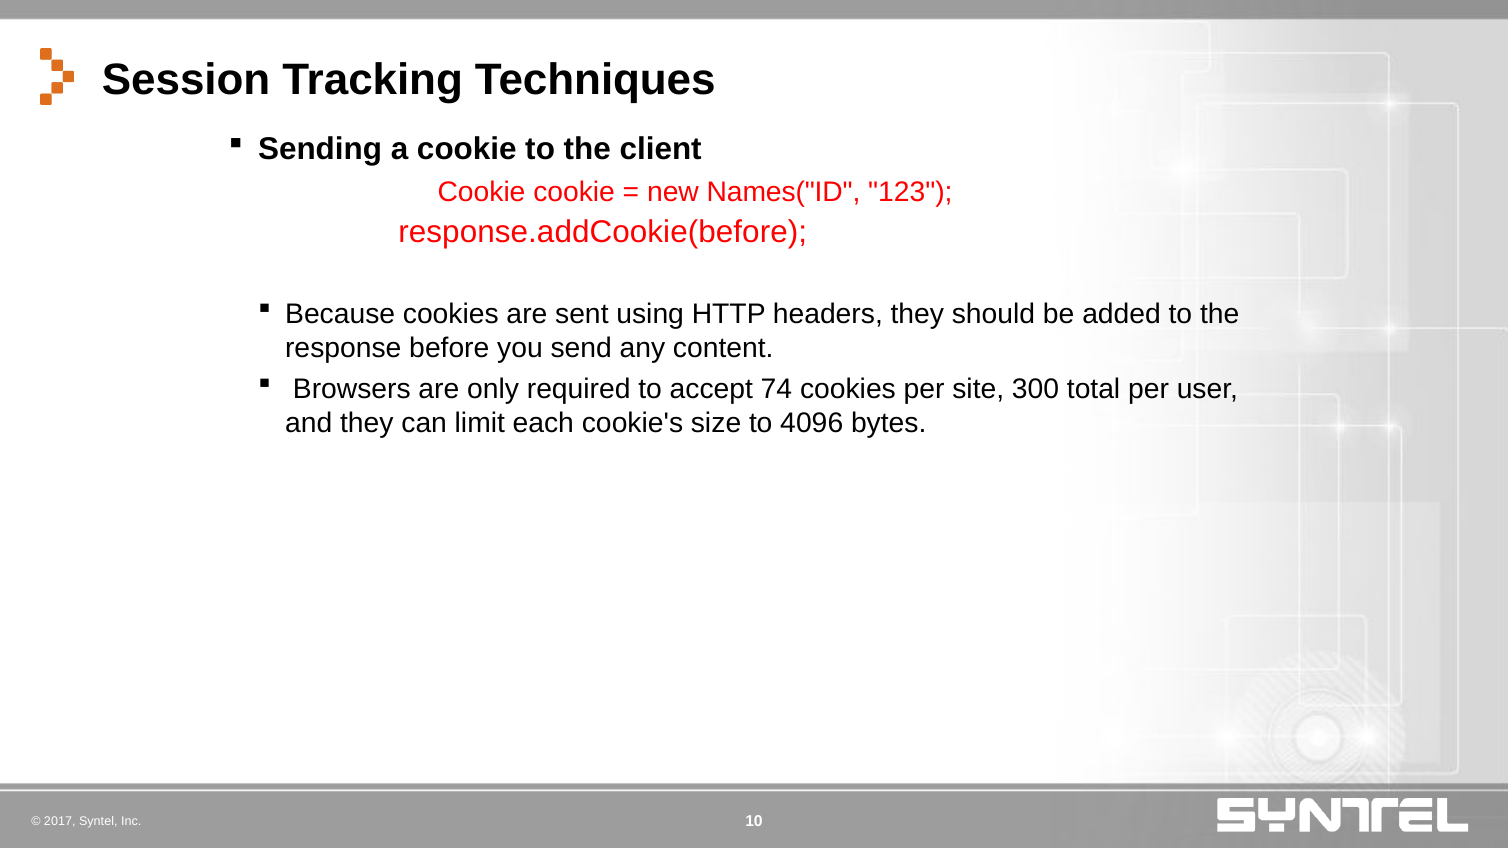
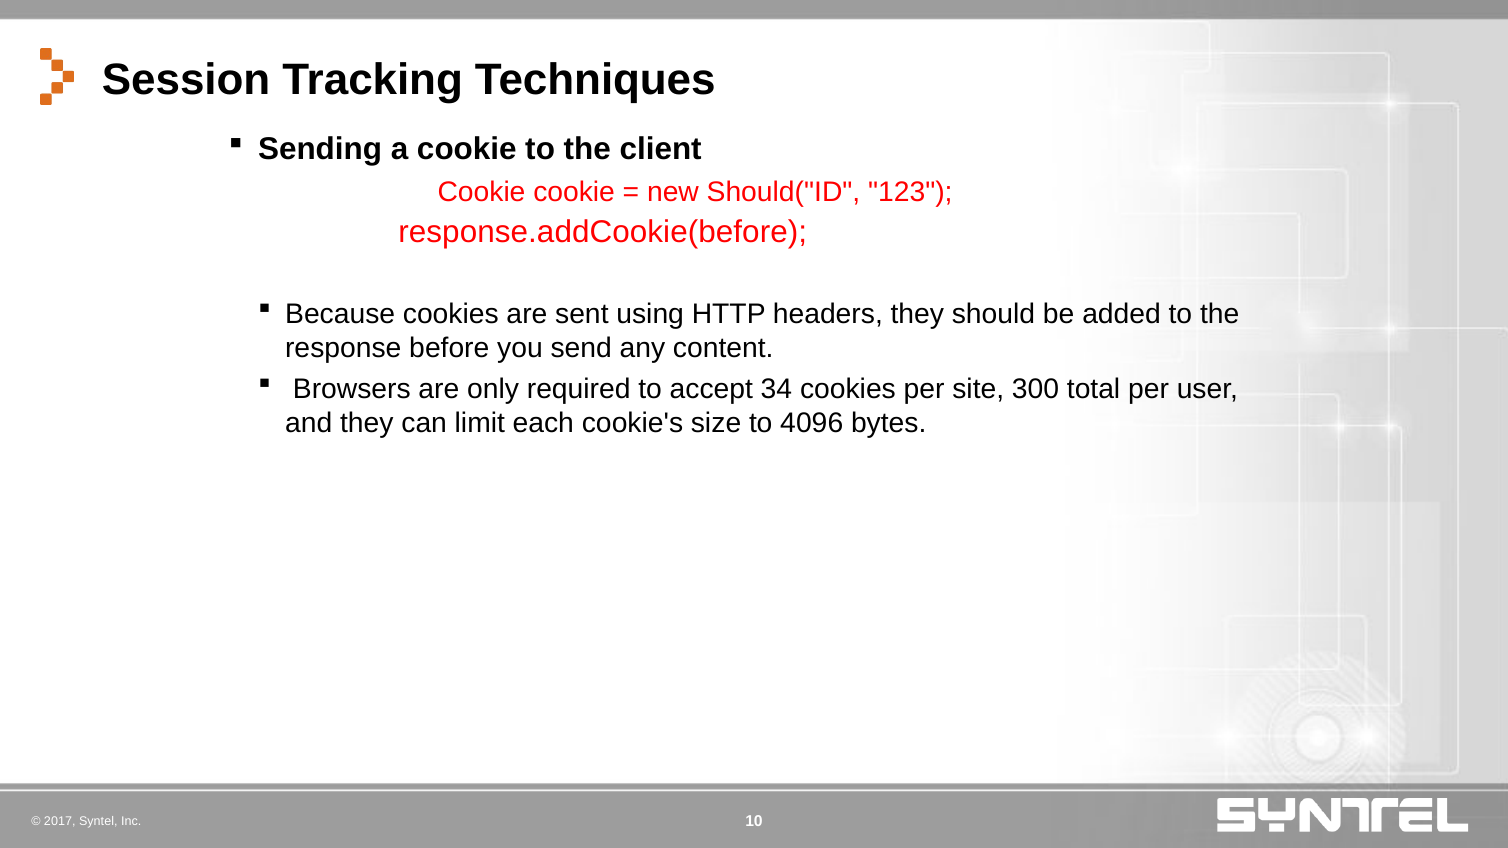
Names("ID: Names("ID -> Should("ID (783, 192)
74: 74 -> 34 (776, 389)
